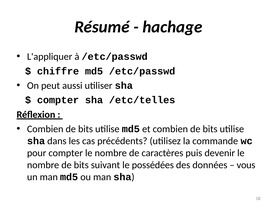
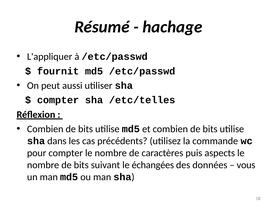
chiffre: chiffre -> fournit (58, 71)
devenir: devenir -> aspects (220, 153)
possédées: possédées -> échangées (153, 165)
